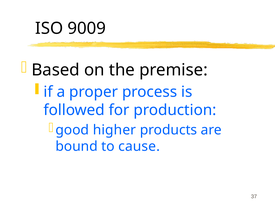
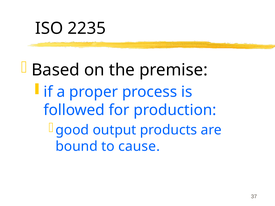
9009: 9009 -> 2235 (87, 28)
higher: higher -> output (114, 130)
